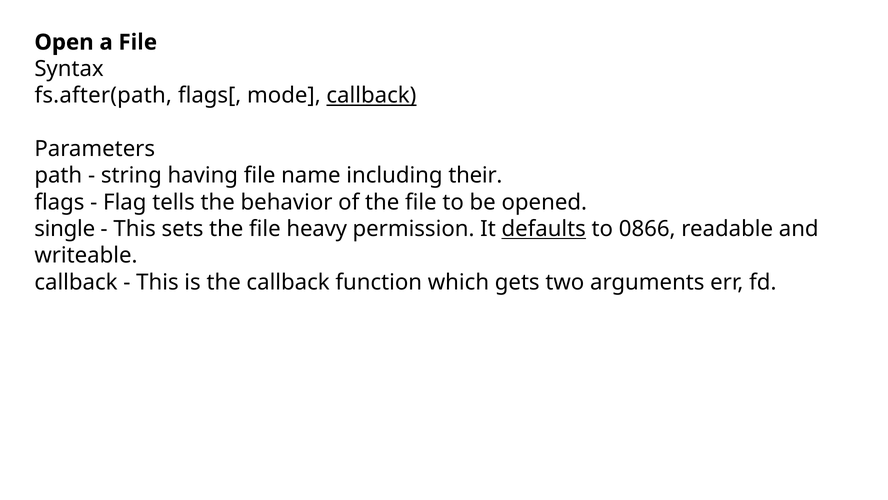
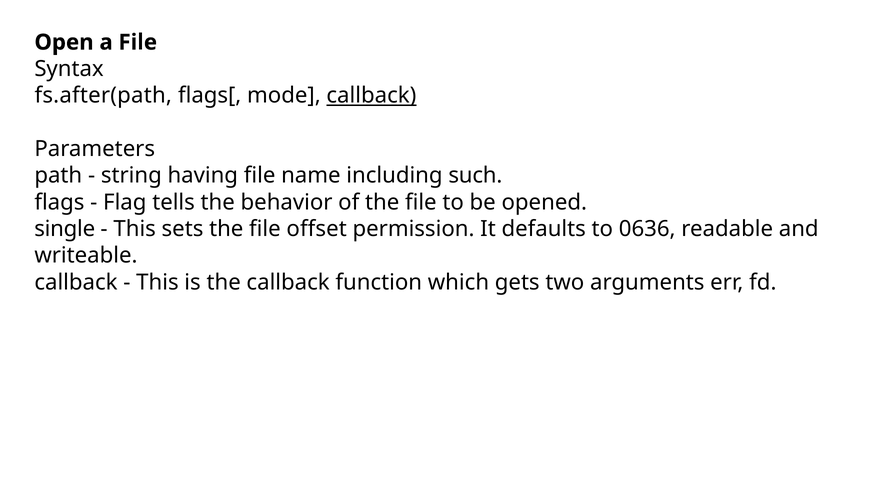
their: their -> such (475, 175)
heavy: heavy -> offset (317, 229)
defaults underline: present -> none (544, 229)
0866: 0866 -> 0636 (647, 229)
